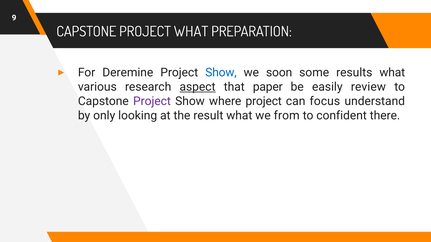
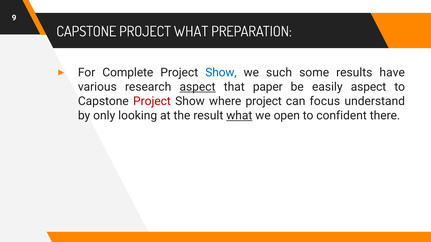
Deremine: Deremine -> Complete (128, 73)
soon: soon -> such (279, 73)
results what: what -> have (392, 73)
easily review: review -> aspect (368, 87)
Project colour: purple -> red (152, 101)
what underline: none -> present (239, 116)
from: from -> open (287, 116)
